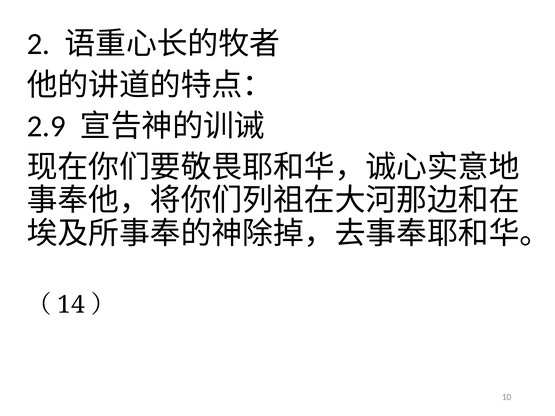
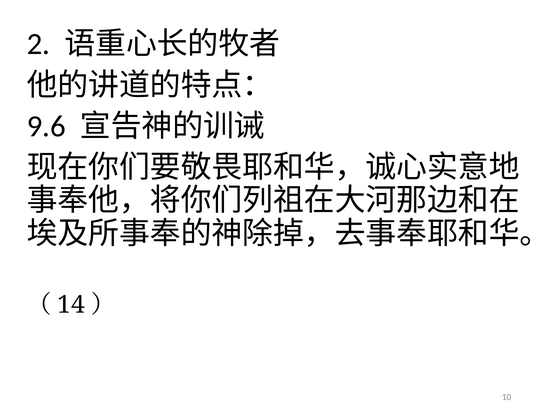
2.9: 2.9 -> 9.6 (46, 126)
